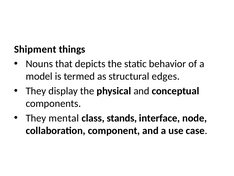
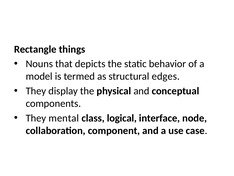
Shipment: Shipment -> Rectangle (35, 49)
stands: stands -> logical (122, 118)
